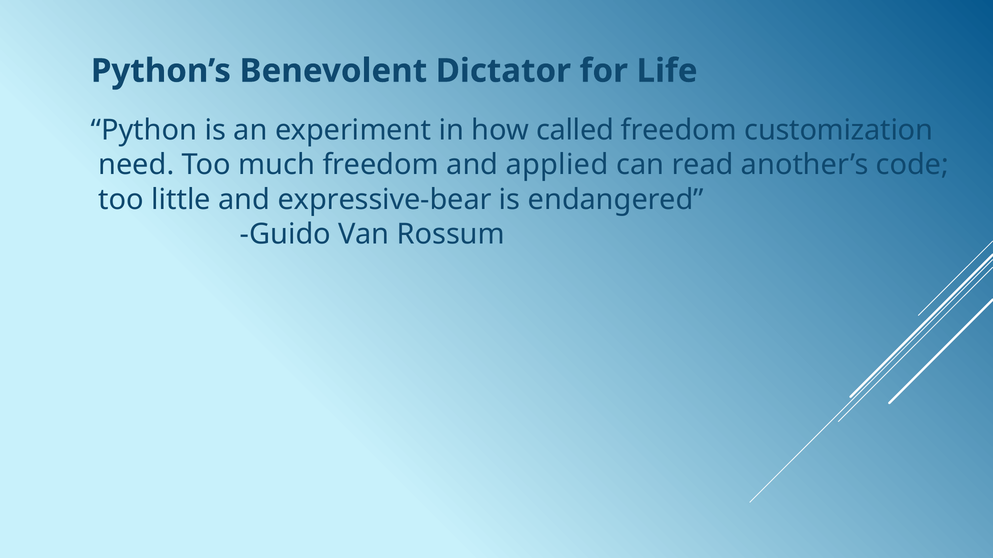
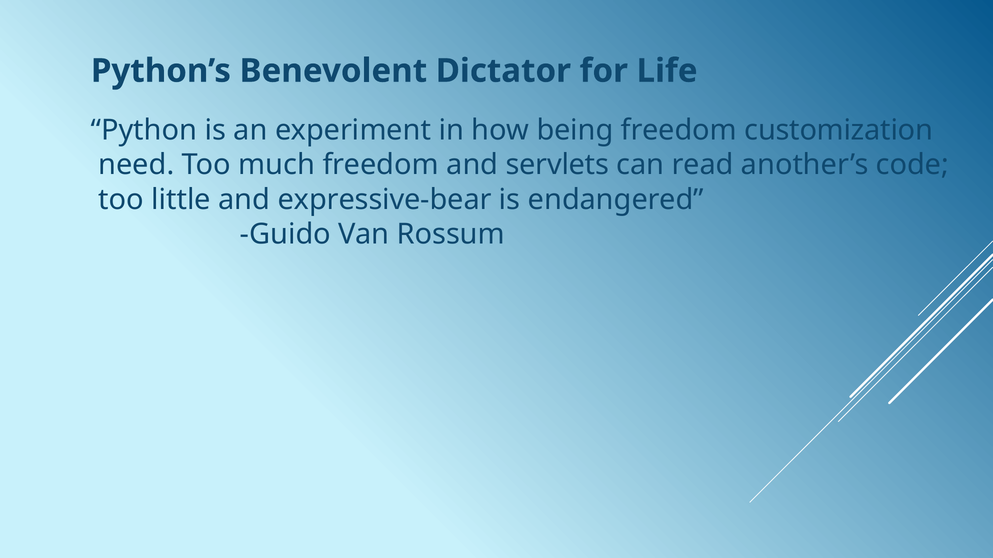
called: called -> being (575, 130)
applied: applied -> servlets (557, 165)
